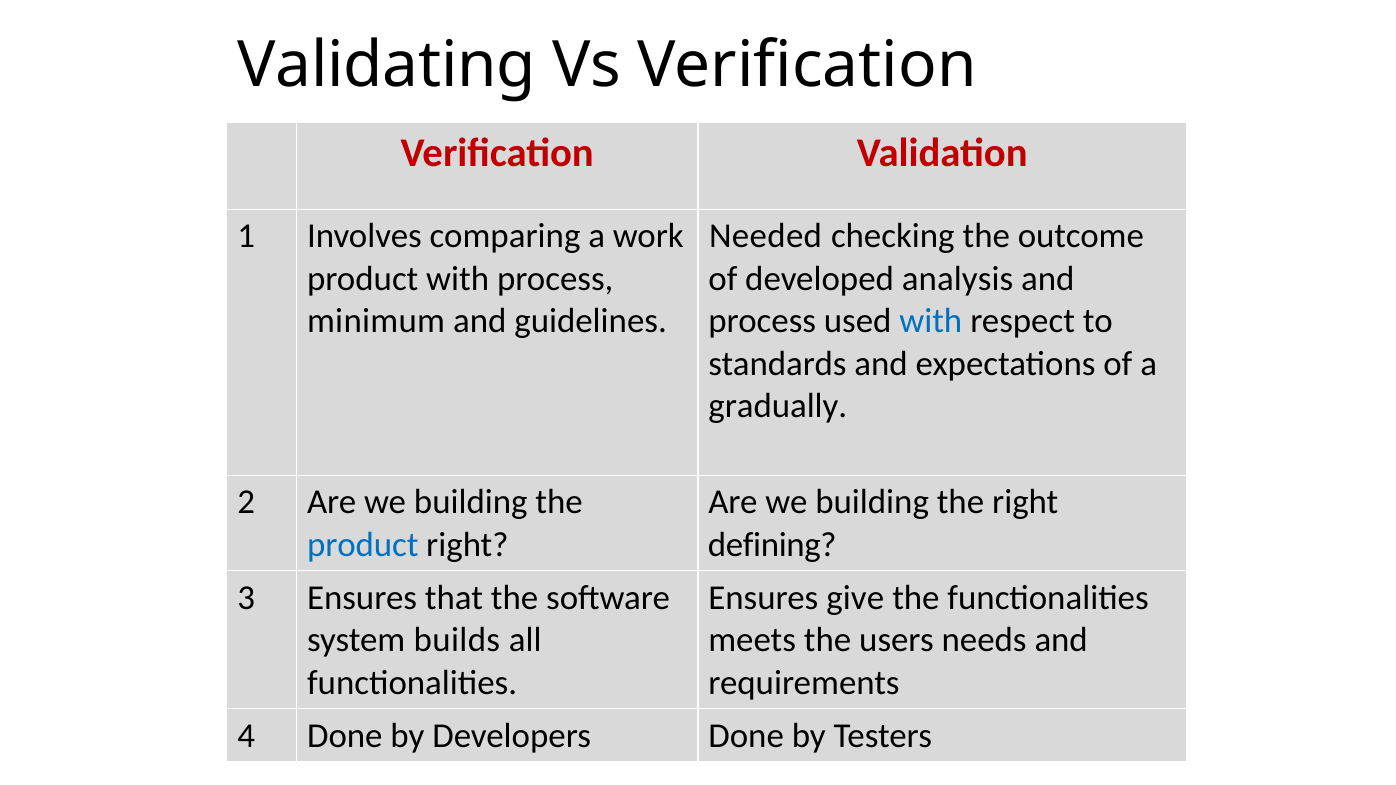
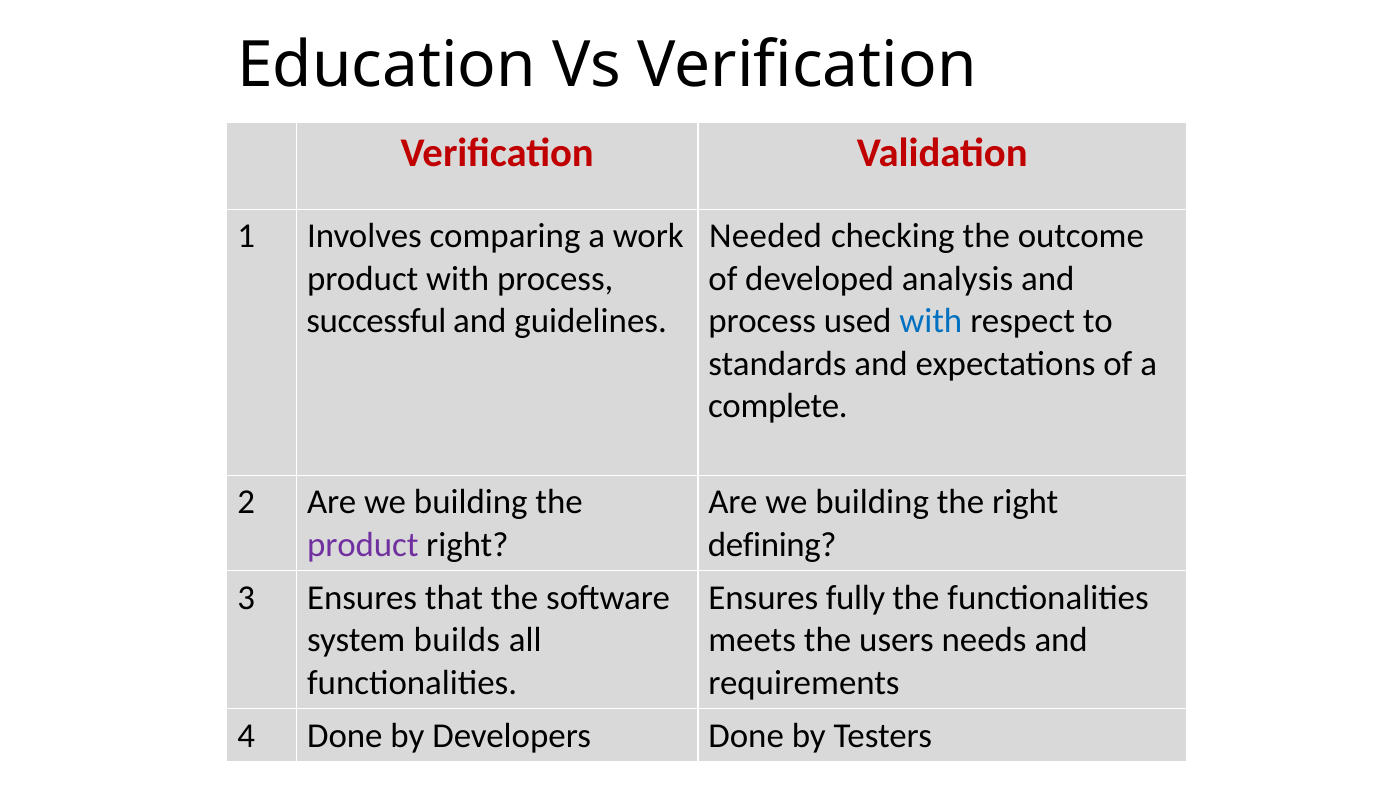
Validating: Validating -> Education (387, 65)
minimum: minimum -> successful (376, 321)
gradually: gradually -> complete (778, 406)
product colour: blue -> purple (363, 545)
give: give -> fully (856, 598)
